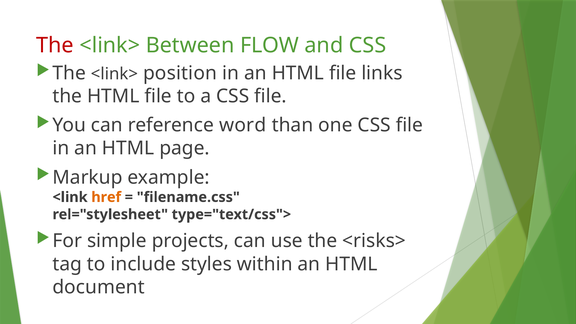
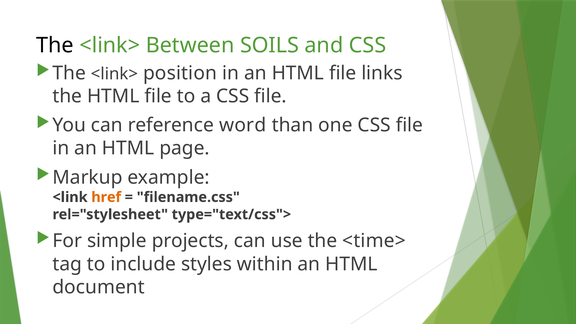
The colour: red -> black (55, 45)
FLOW: FLOW -> SOILS (270, 45)
<risks>: <risks> -> <time> (374, 241)
